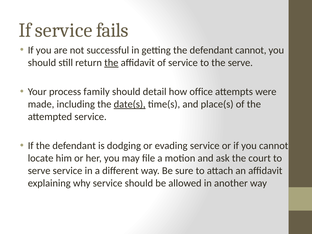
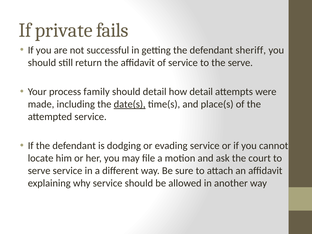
If service: service -> private (64, 30)
defendant cannot: cannot -> sheriff (251, 50)
the underline: present -> none (111, 63)
how office: office -> detail (201, 92)
